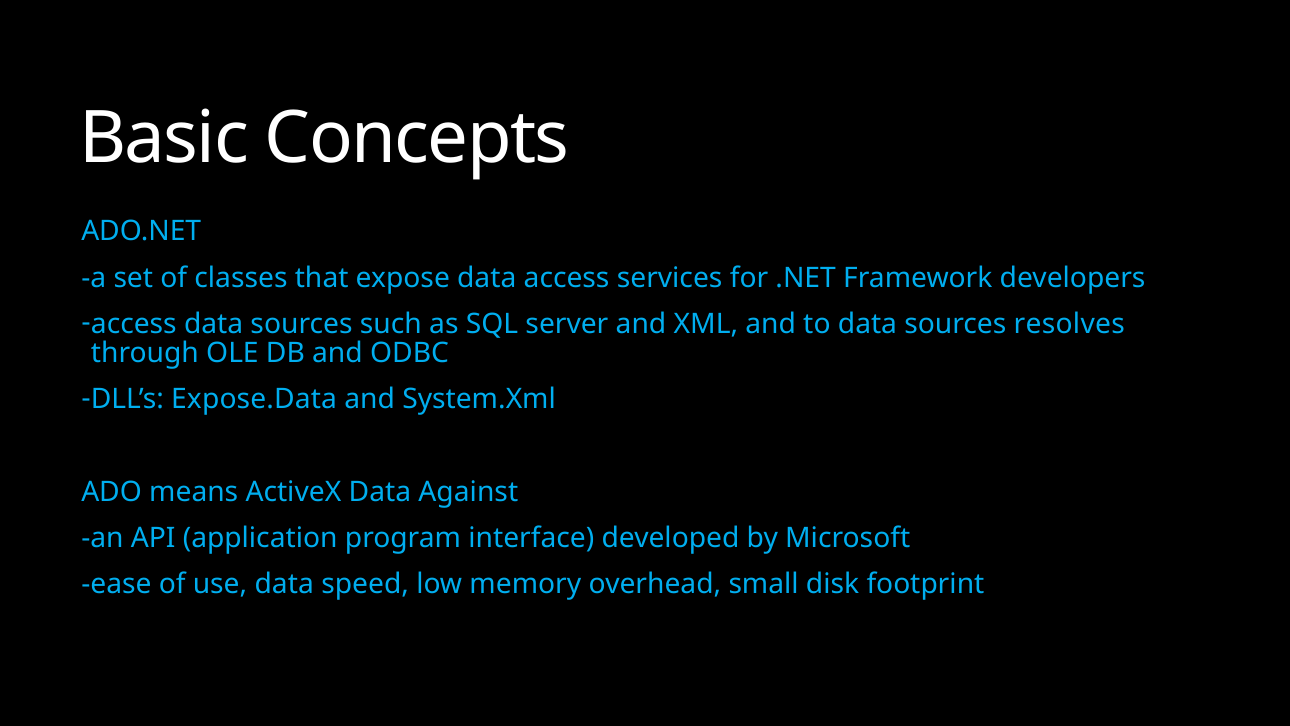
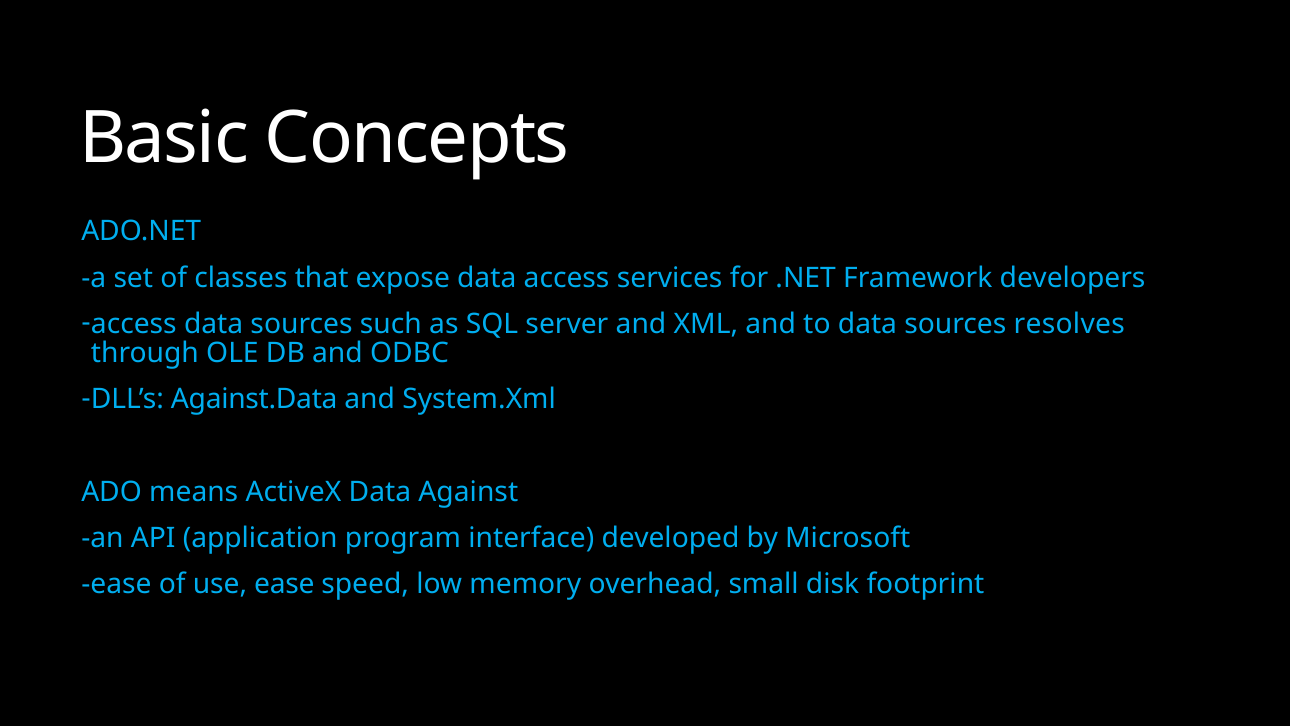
Expose.Data: Expose.Data -> Against.Data (254, 399)
use data: data -> ease (284, 584)
